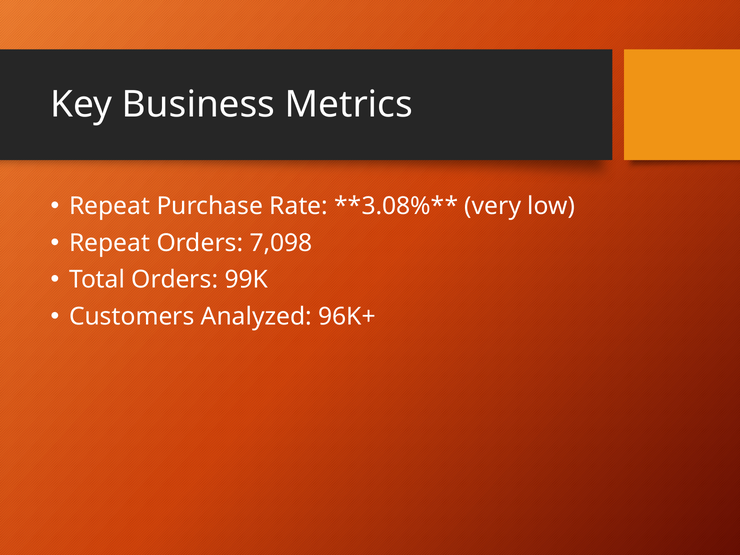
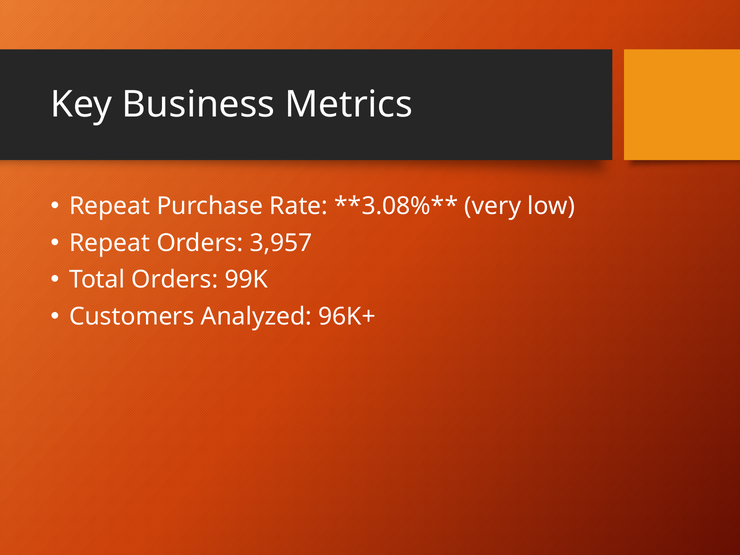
7,098: 7,098 -> 3,957 (281, 243)
